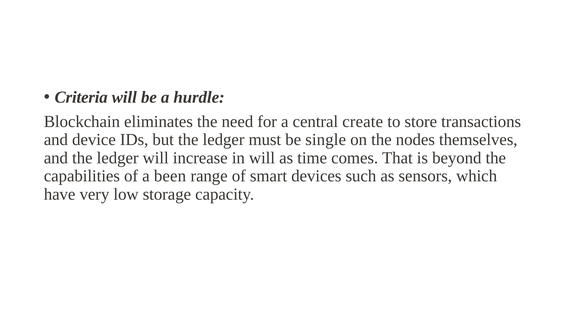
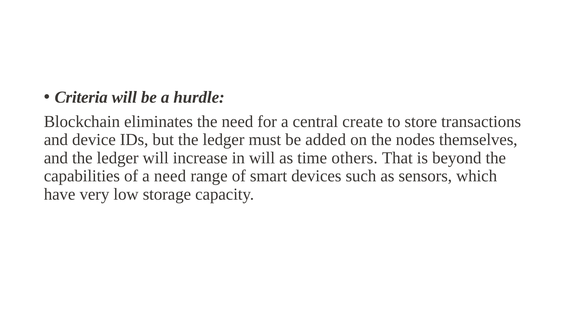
single: single -> added (326, 139)
comes: comes -> others (355, 158)
a been: been -> need (170, 176)
